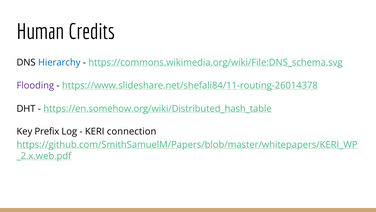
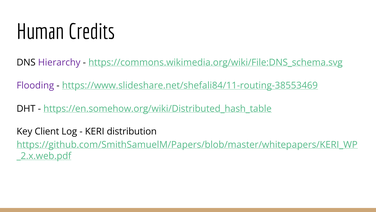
Hierarchy colour: blue -> purple (59, 62)
https://www.slideshare.net/shefali84/11-routing-26014378: https://www.slideshare.net/shefali84/11-routing-26014378 -> https://www.slideshare.net/shefali84/11-routing-38553469 (190, 85)
Prefix: Prefix -> Client (47, 131)
connection: connection -> distribution (132, 131)
